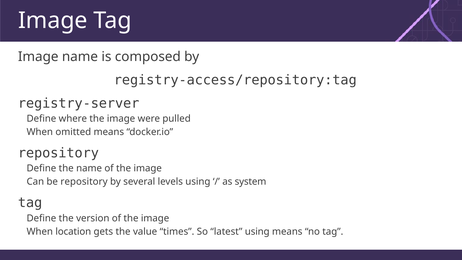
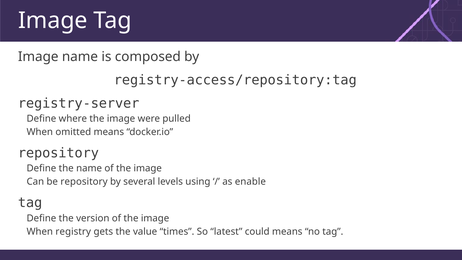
system: system -> enable (250, 182)
location: location -> registry (73, 231)
latest using: using -> could (257, 231)
